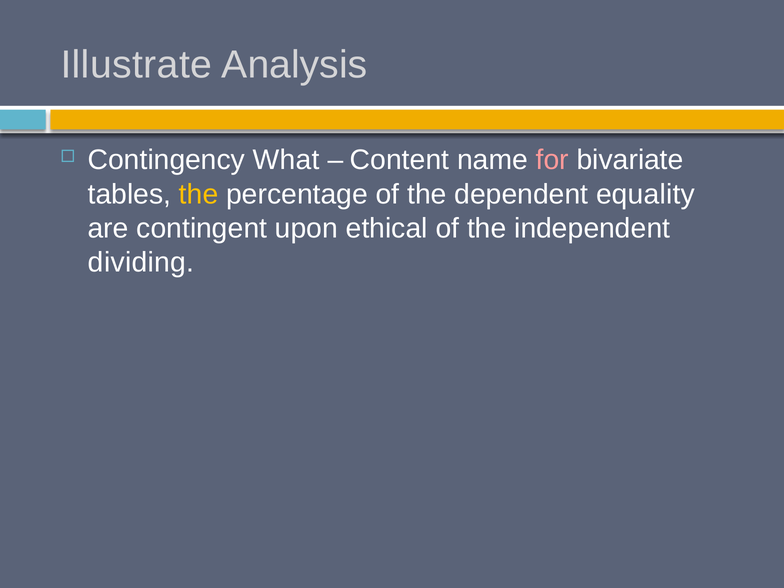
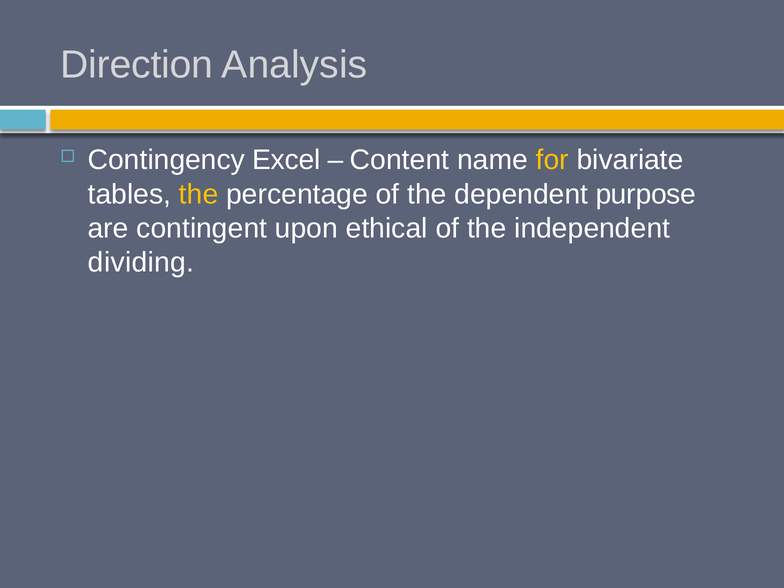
Illustrate: Illustrate -> Direction (137, 65)
What: What -> Excel (286, 160)
for colour: pink -> yellow (552, 160)
equality: equality -> purpose (646, 194)
